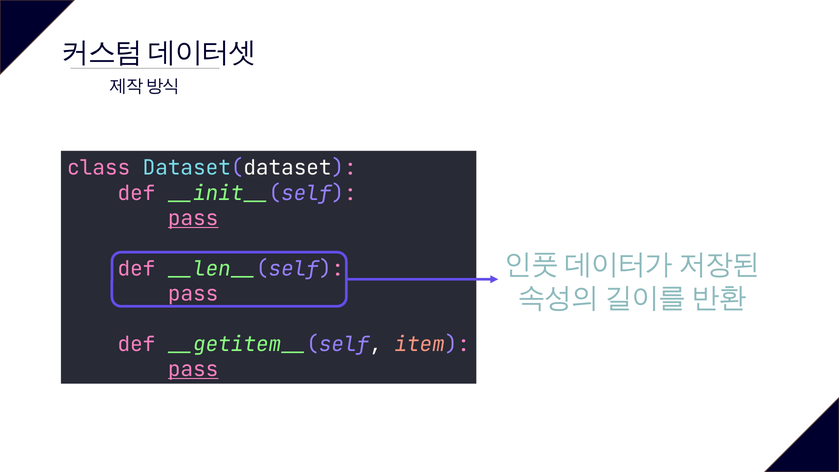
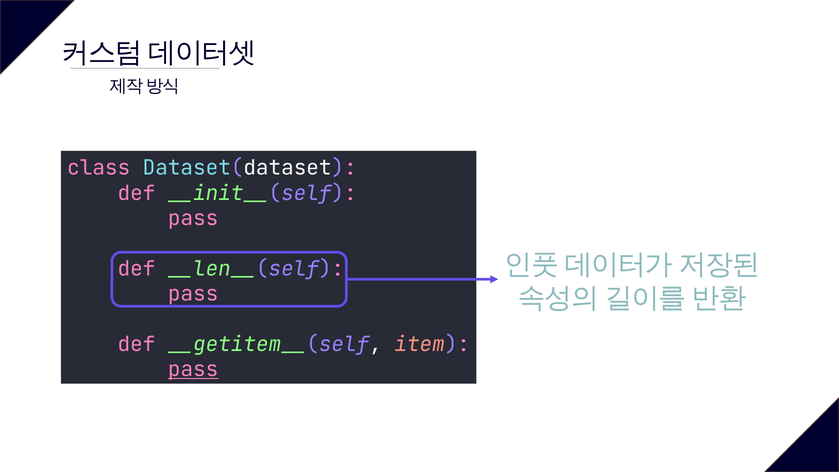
pass underline: present -> none (193, 218)
